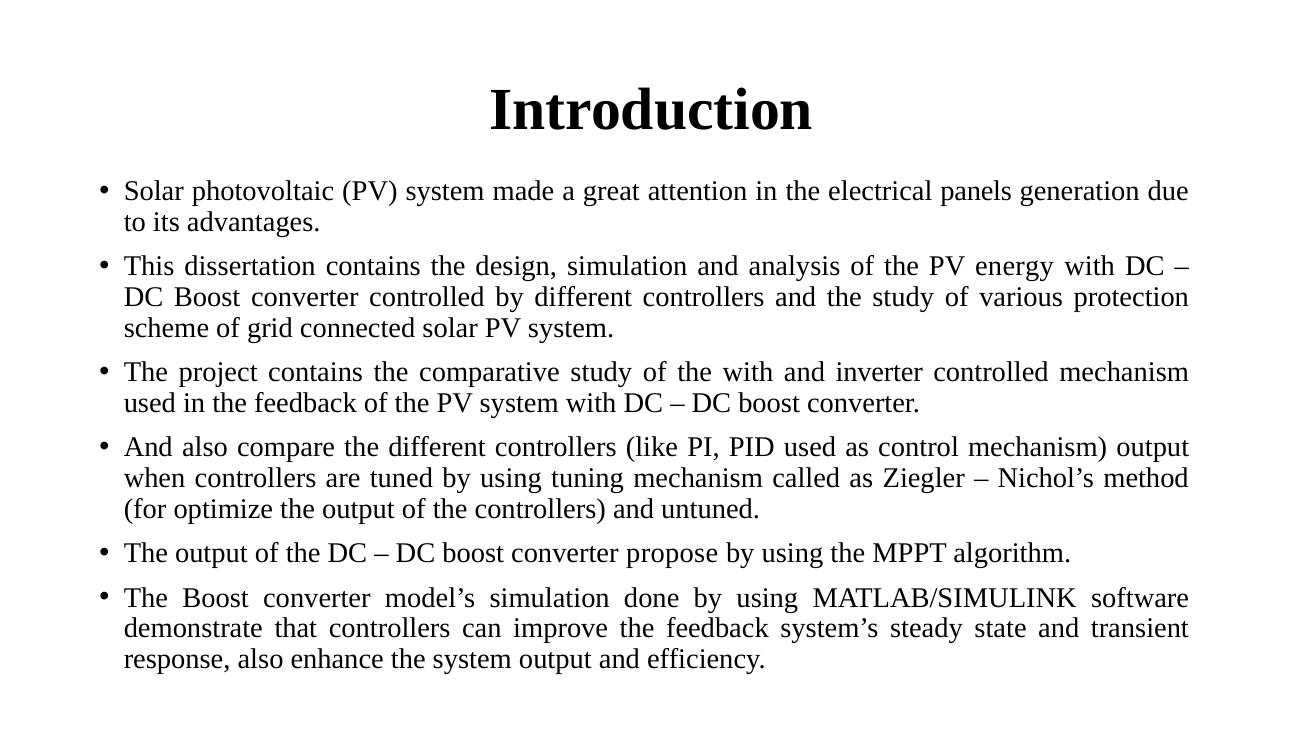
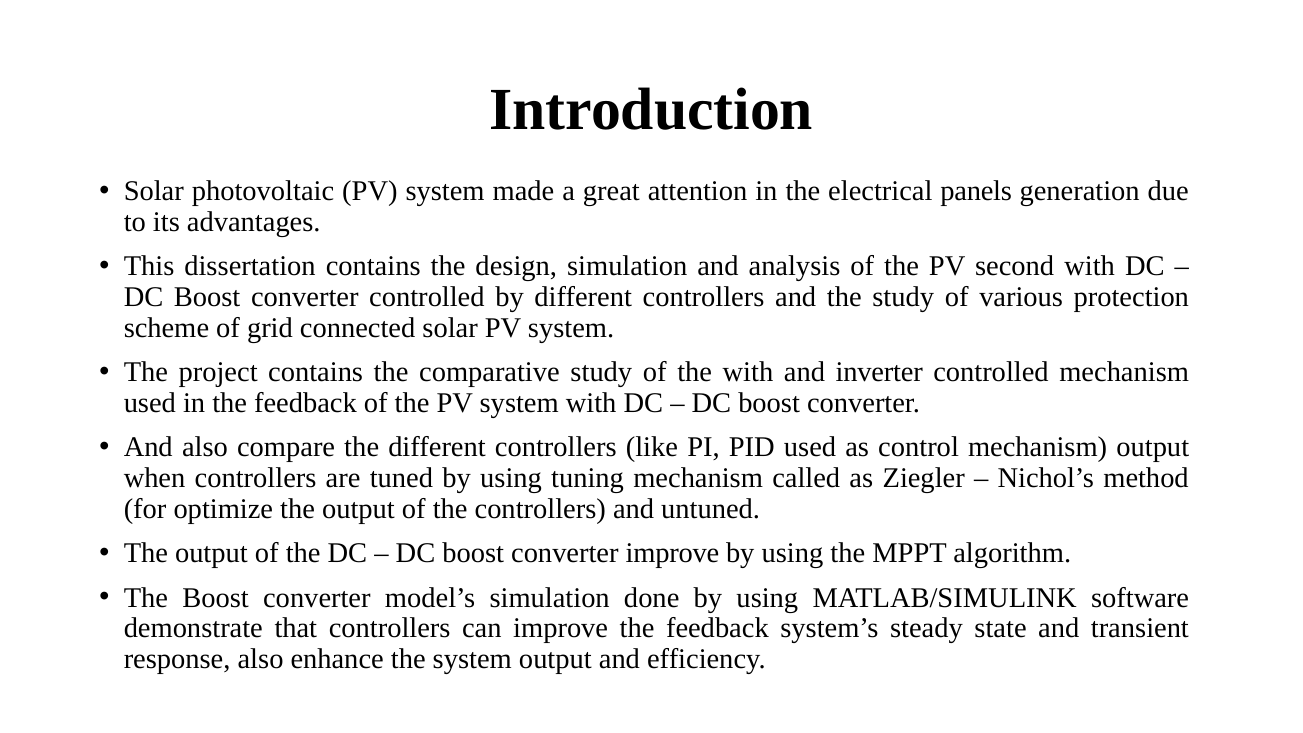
energy: energy -> second (1015, 266)
converter propose: propose -> improve (672, 553)
